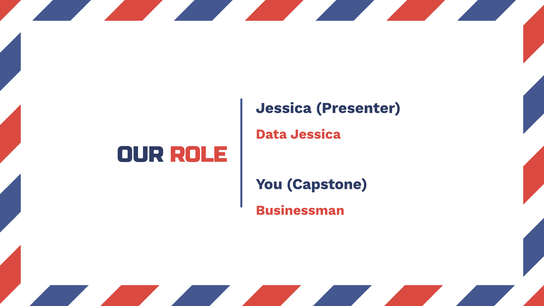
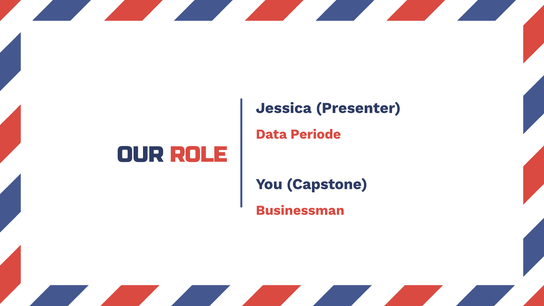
Data Jessica: Jessica -> Periode (316, 134)
